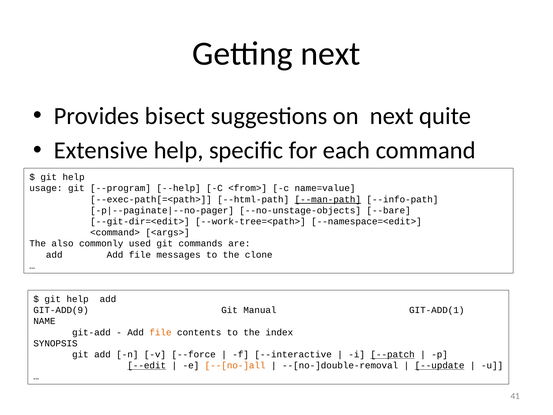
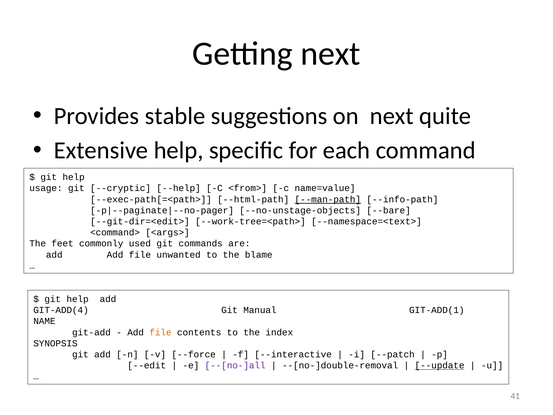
bisect: bisect -> stable (175, 116)
--program: --program -> --cryptic (121, 188)
--namespace=<edit>: --namespace=<edit> -> --namespace=<text> (366, 221)
also: also -> feet (63, 243)
messages: messages -> unwanted (179, 254)
clone: clone -> blame (259, 254)
GIT-ADD(9: GIT-ADD(9 -> GIT-ADD(4 (61, 310)
--patch underline: present -> none (393, 354)
--edit underline: present -> none (147, 365)
--[no-]all colour: orange -> purple (235, 365)
